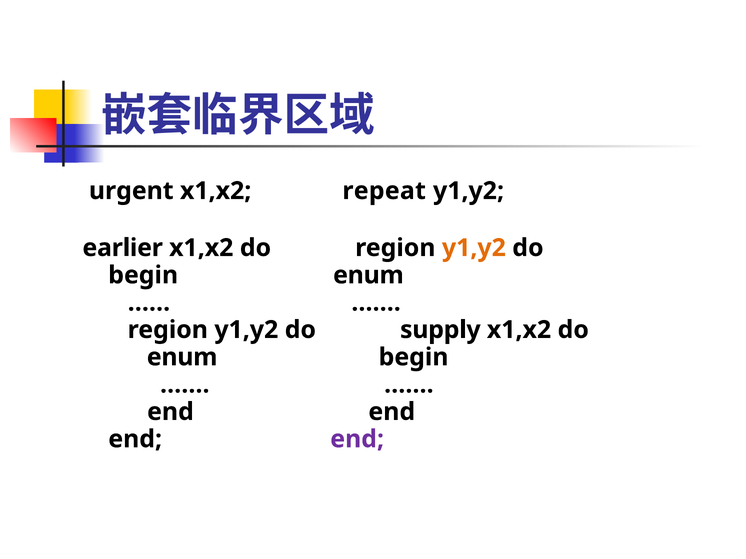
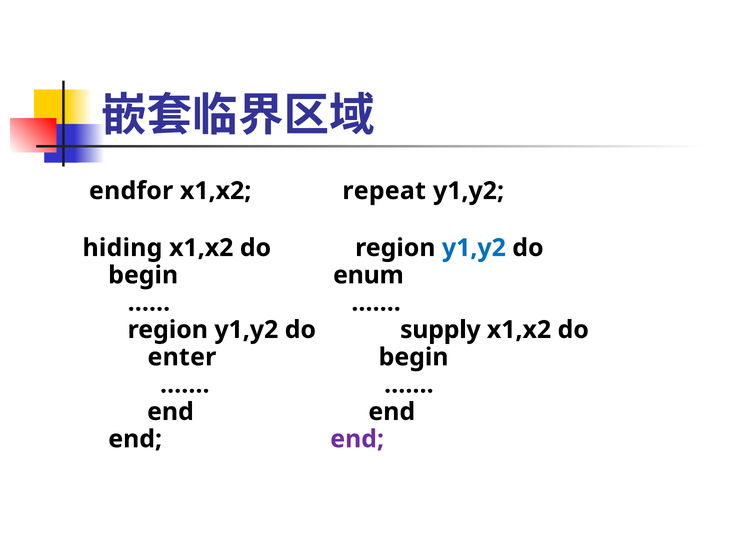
urgent: urgent -> endfor (131, 191)
earlier: earlier -> hiding (122, 248)
y1,y2 colour: orange -> blue (474, 248)
enum: enum -> enter (182, 357)
